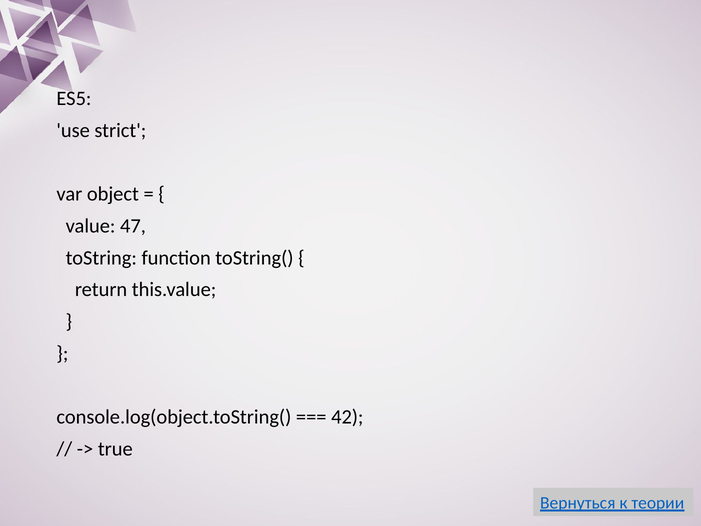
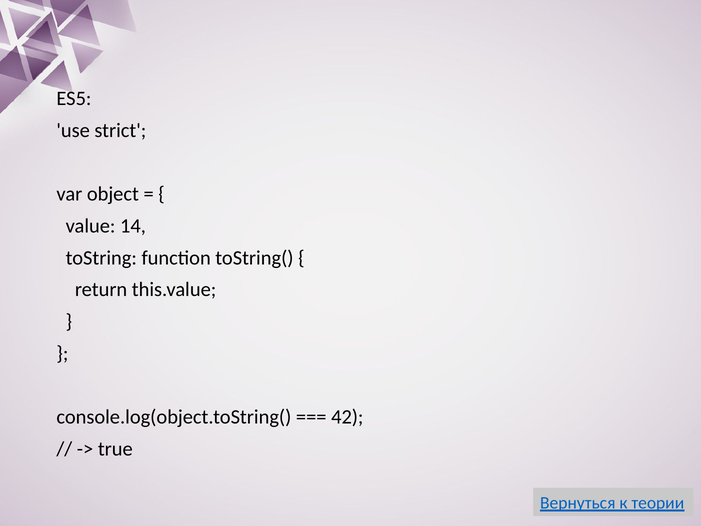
47: 47 -> 14 (133, 226)
